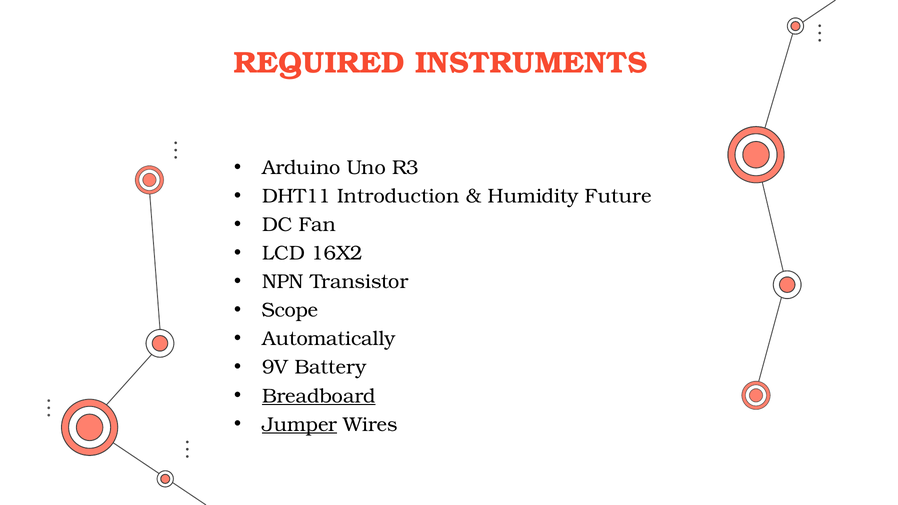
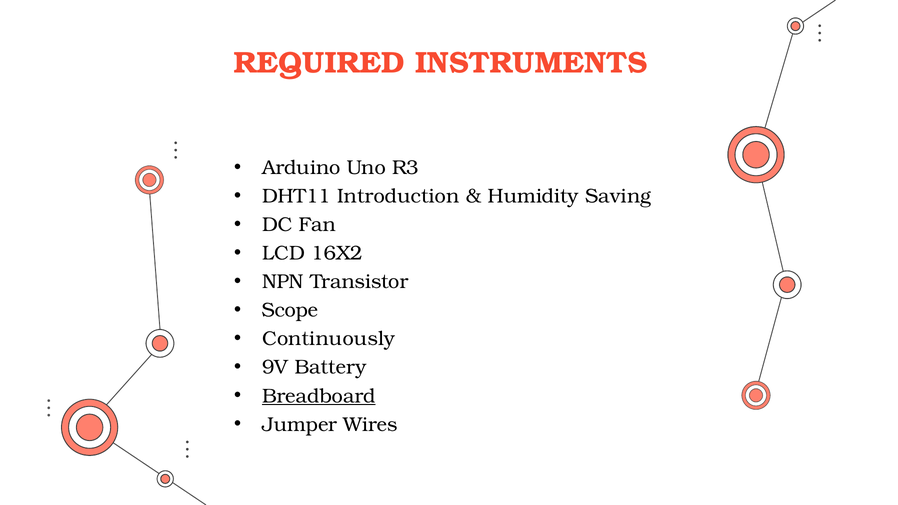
Future: Future -> Saving (618, 196)
Automatically: Automatically -> Continuously (329, 339)
Jumper underline: present -> none (300, 425)
